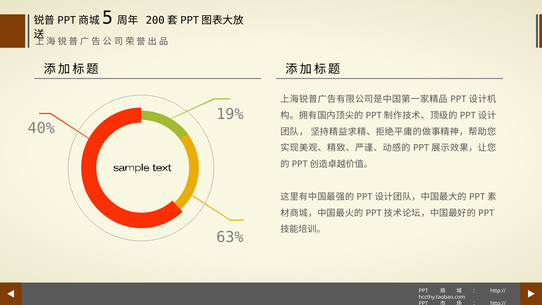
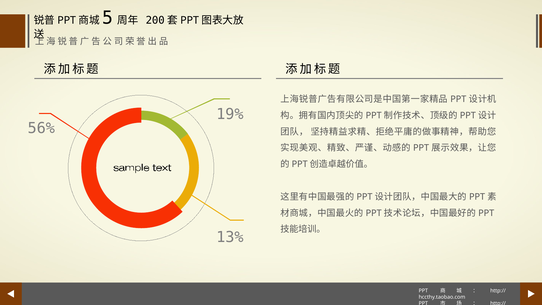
40%: 40% -> 56% (41, 128)
63%: 63% -> 13% (230, 237)
